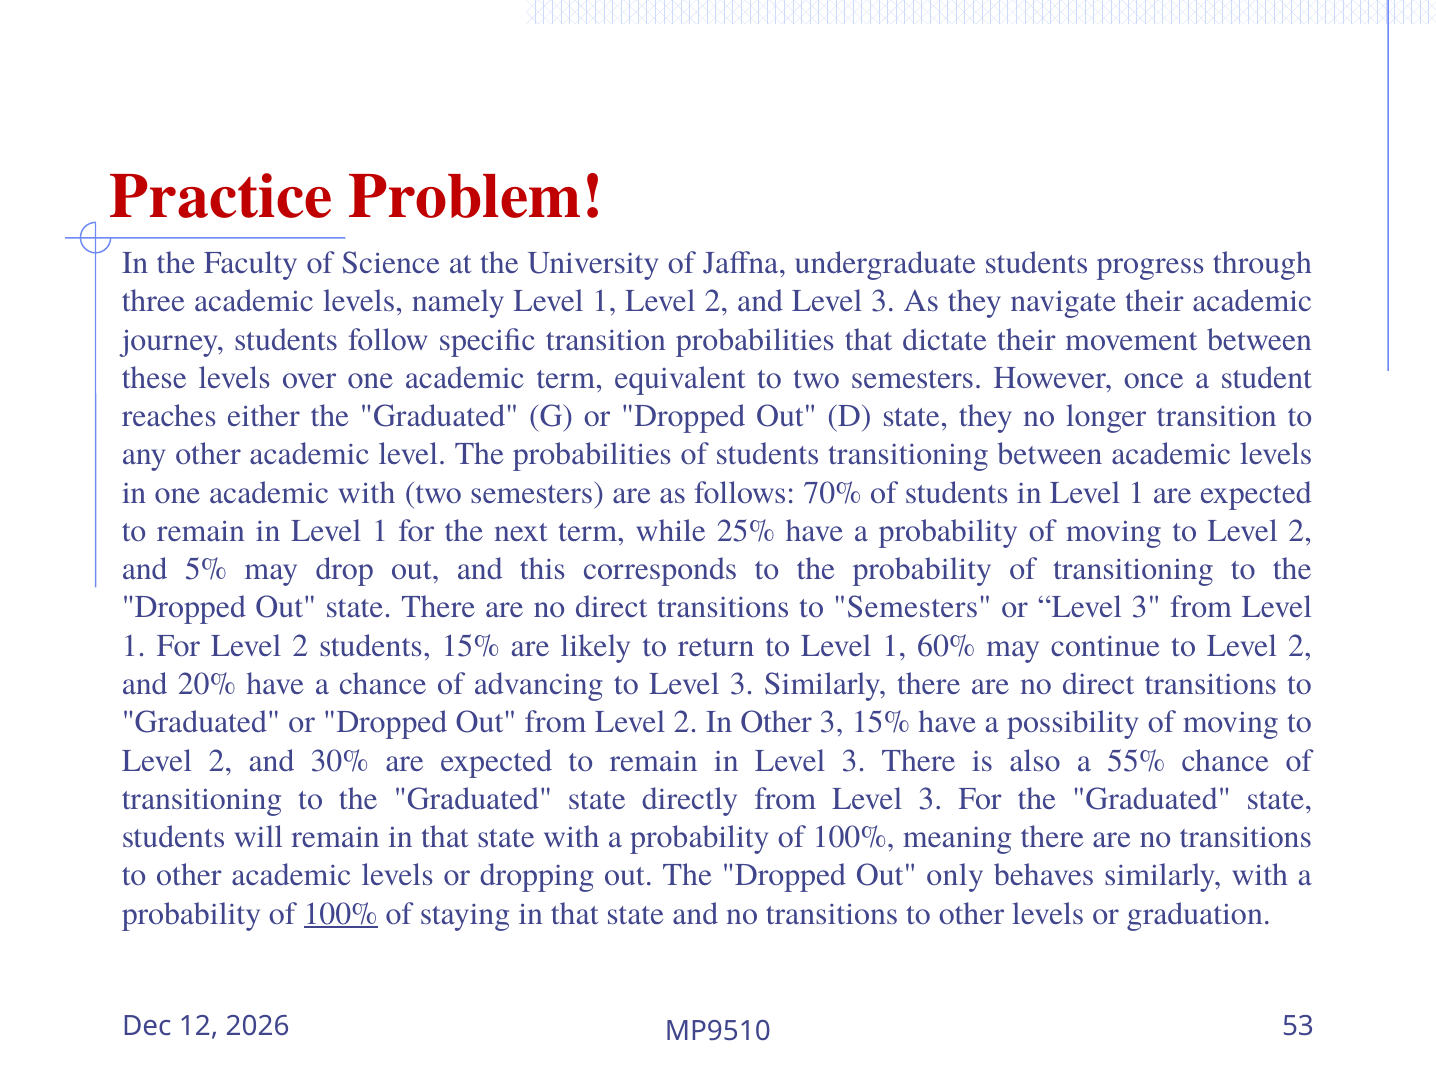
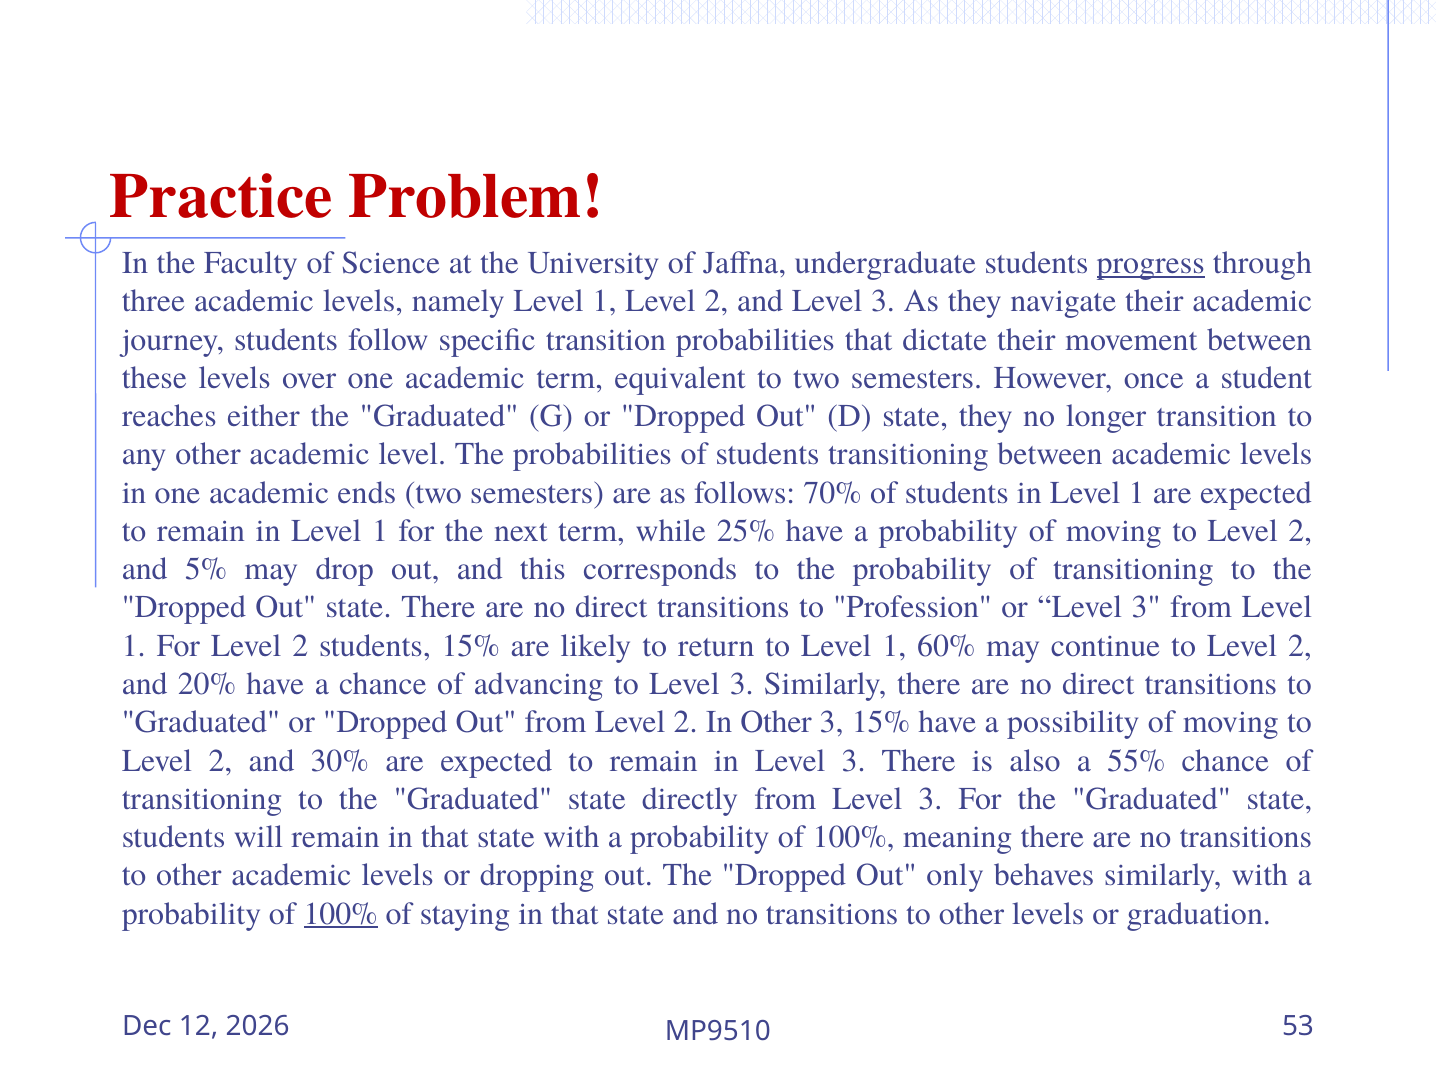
progress underline: none -> present (1151, 263)
academic with: with -> ends (367, 493)
to Semesters: Semesters -> Profession (913, 607)
